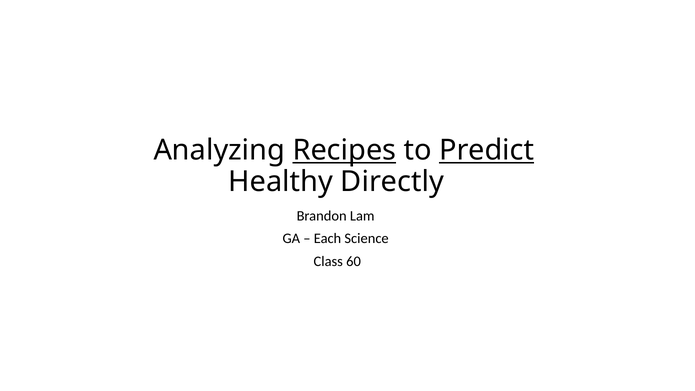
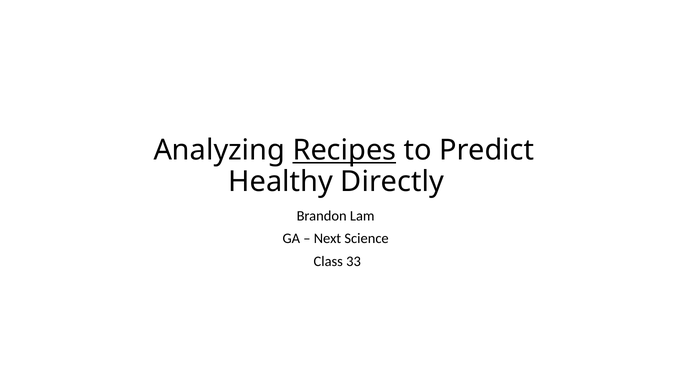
Predict underline: present -> none (487, 150)
Each: Each -> Next (327, 239)
60: 60 -> 33 (354, 262)
